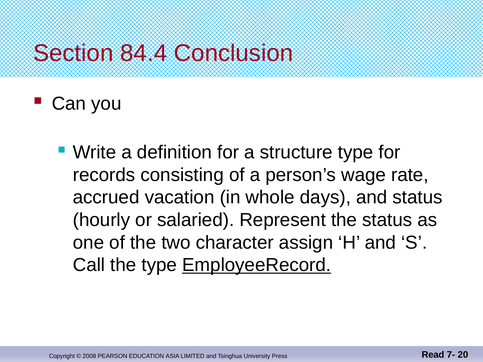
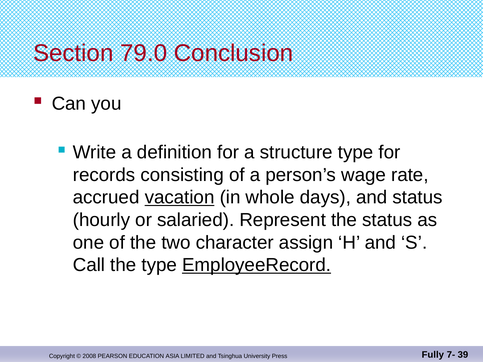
84.4: 84.4 -> 79.0 (144, 53)
vacation underline: none -> present (180, 198)
Read: Read -> Fully (433, 355)
20: 20 -> 39 (463, 355)
